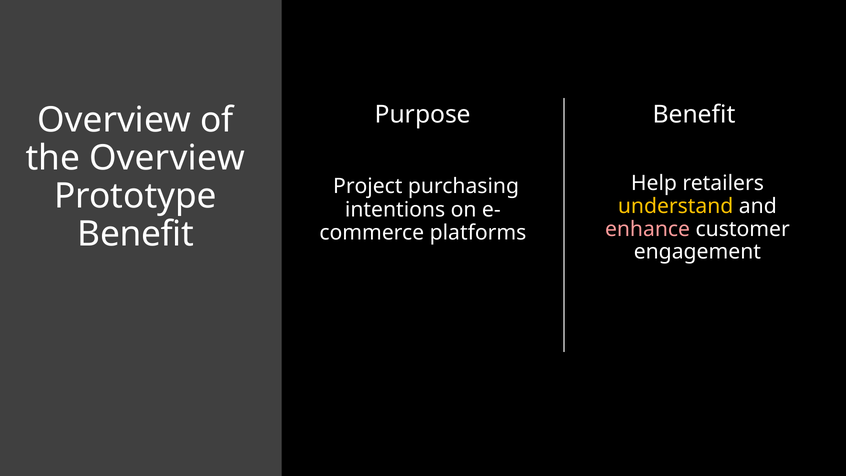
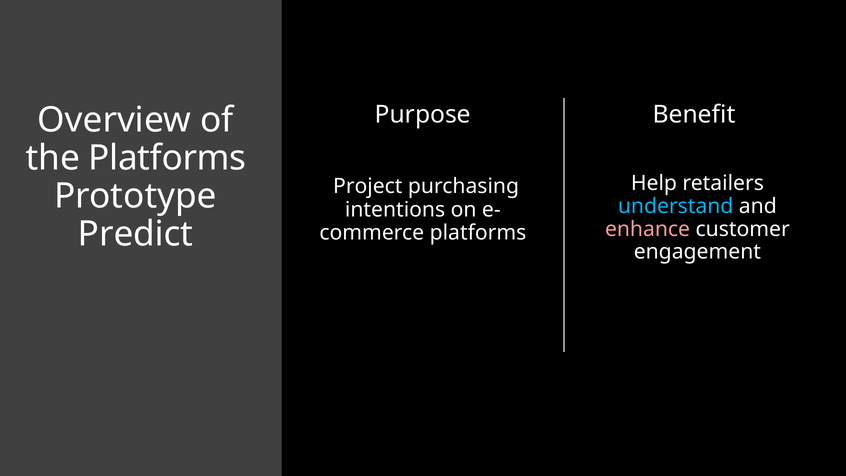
the Overview: Overview -> Platforms (167, 158)
understand colour: yellow -> light blue (676, 206)
Benefit: Benefit -> Predict (136, 234)
